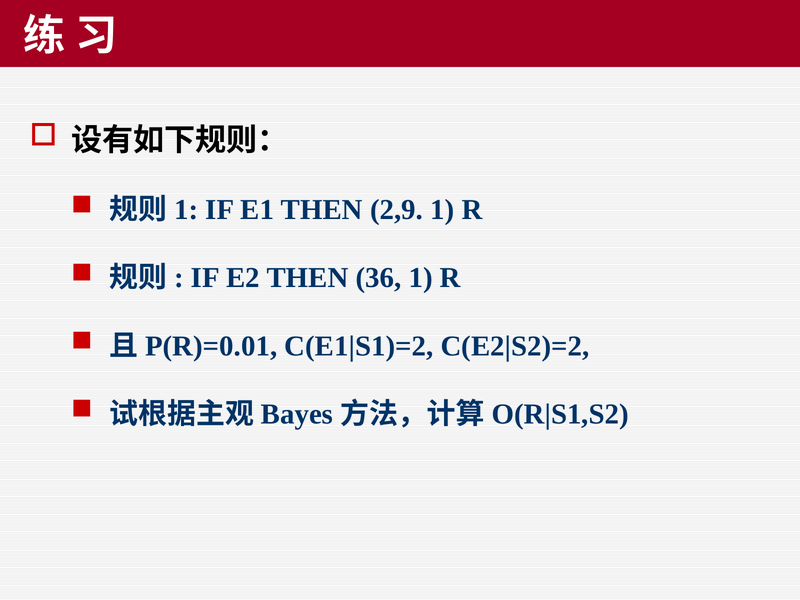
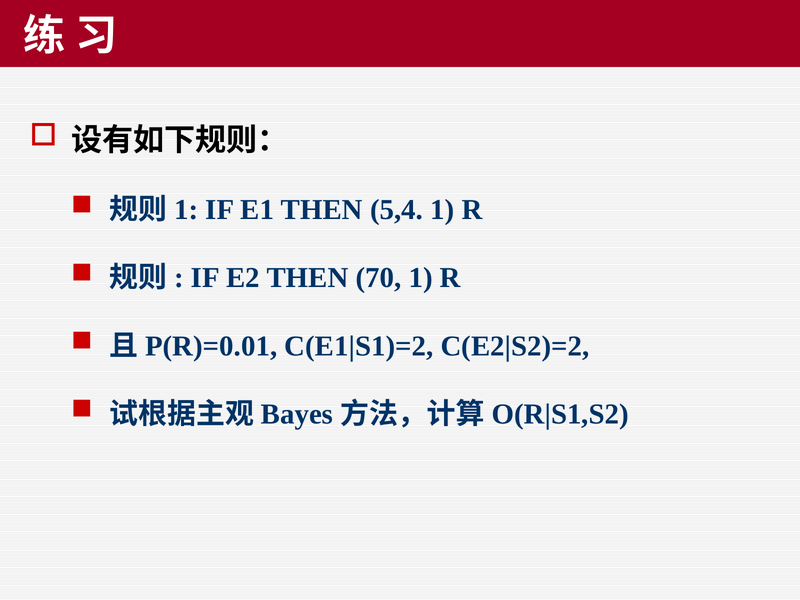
2,9: 2,9 -> 5,4 (397, 210)
36: 36 -> 70 (378, 278)
